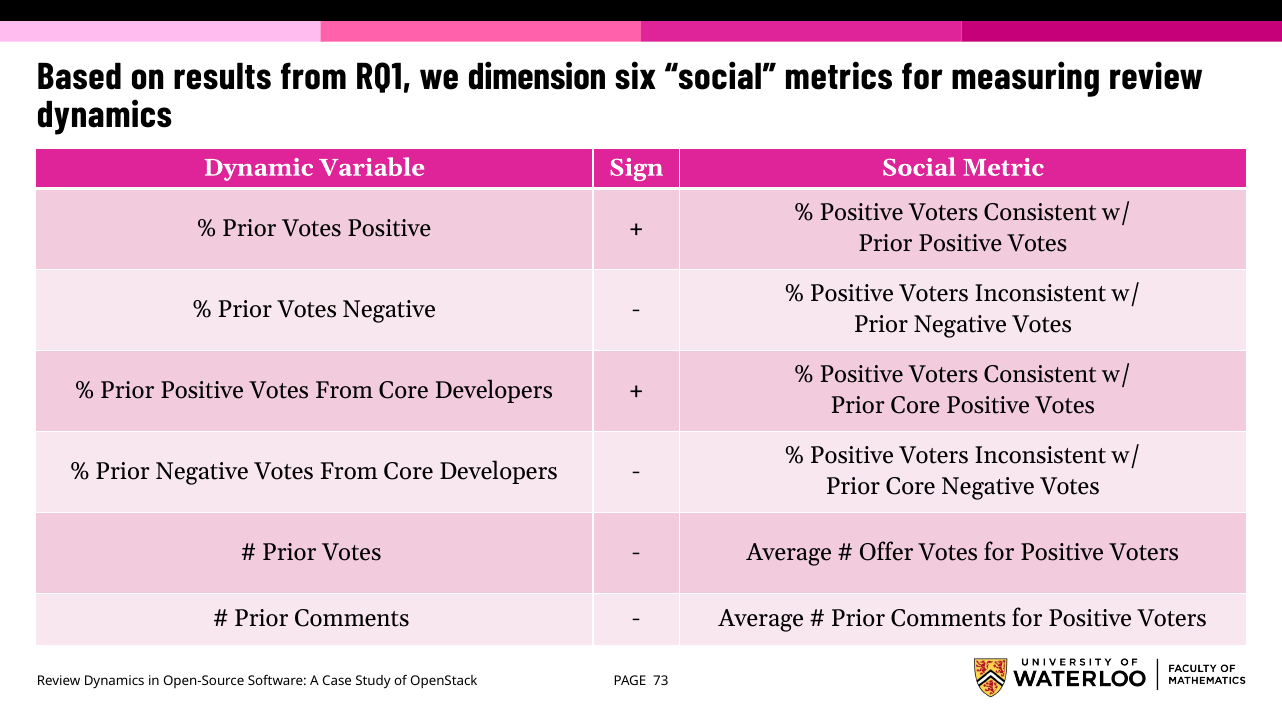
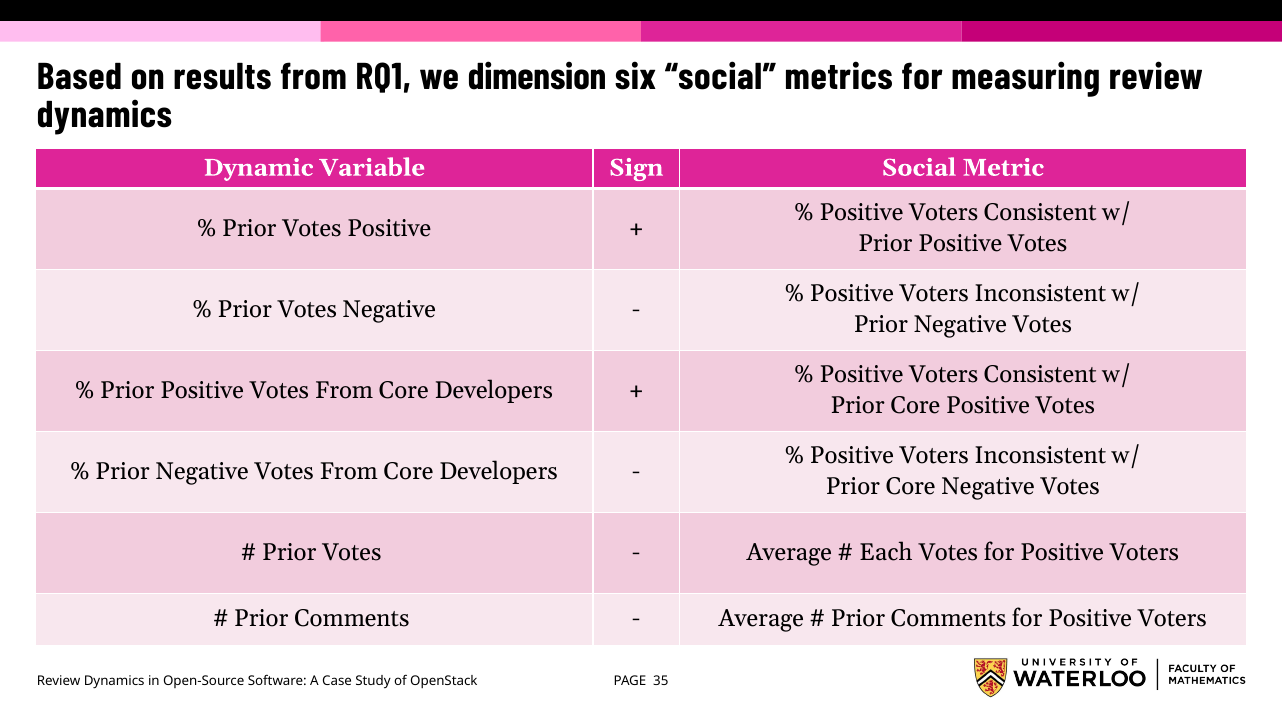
Offer: Offer -> Each (886, 552)
73: 73 -> 35 (661, 681)
